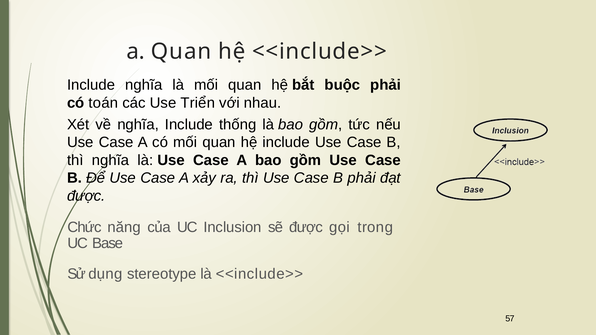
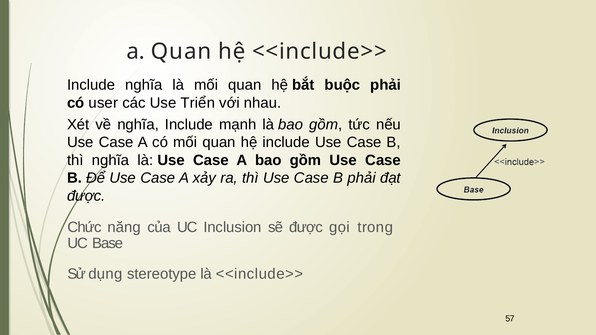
toán: toán -> user (103, 103)
thống: thống -> mạnh (238, 125)
